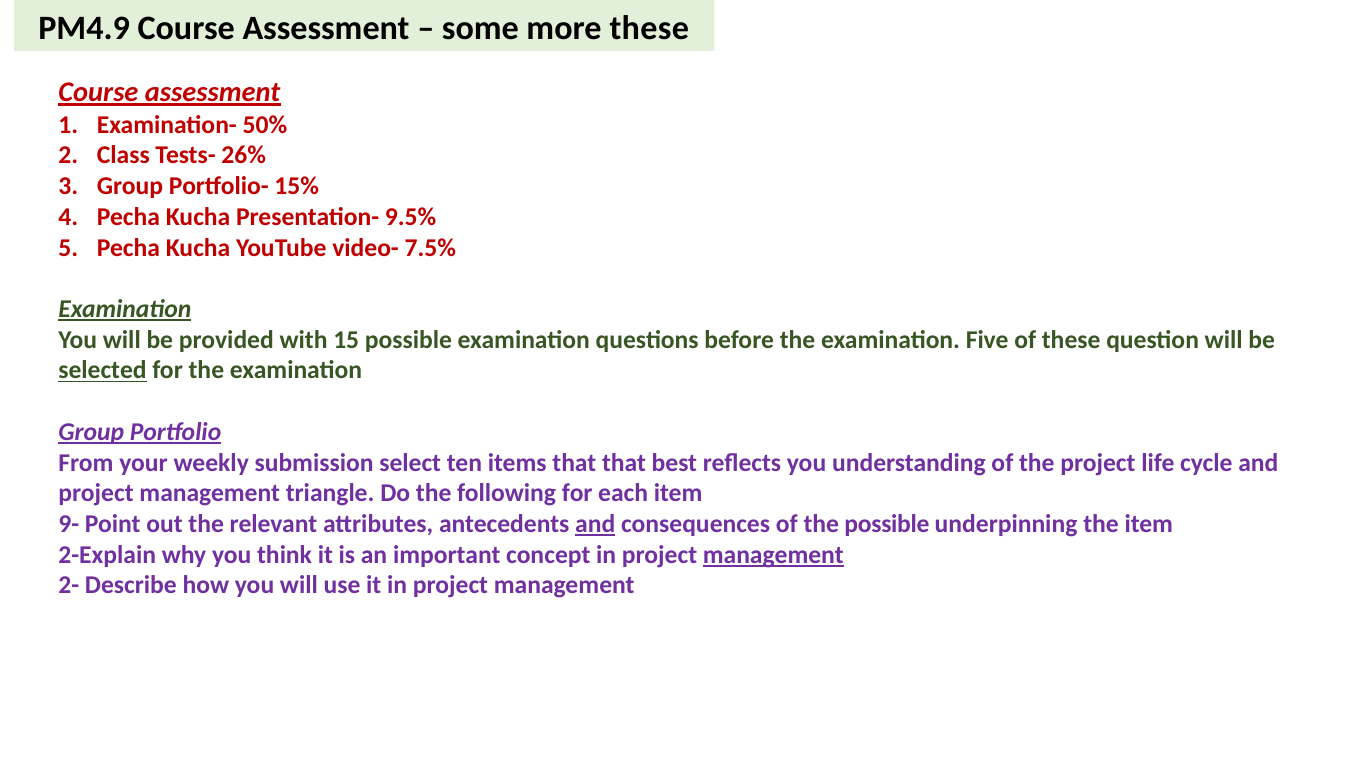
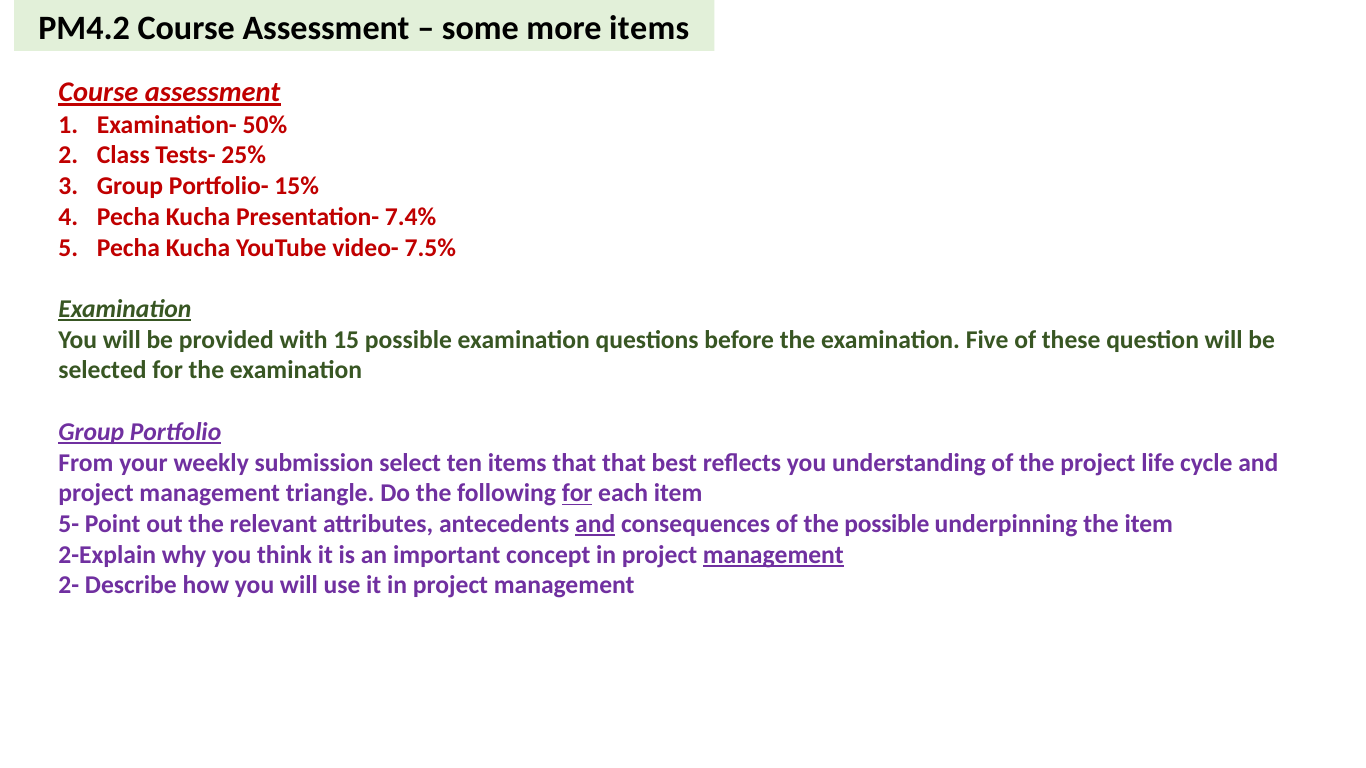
PM4.9: PM4.9 -> PM4.2 (84, 28)
more these: these -> items (649, 28)
26%: 26% -> 25% (244, 155)
9.5%: 9.5% -> 7.4% (411, 217)
selected underline: present -> none (103, 371)
for underline: none -> present (577, 494)
9-: 9- -> 5- (69, 524)
